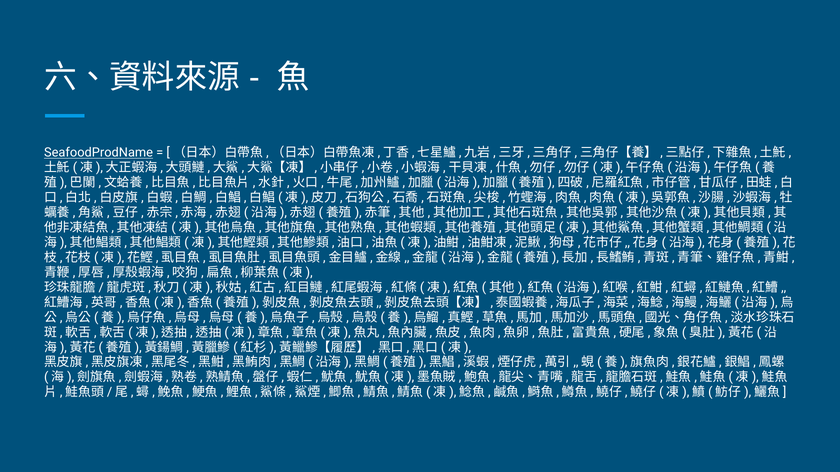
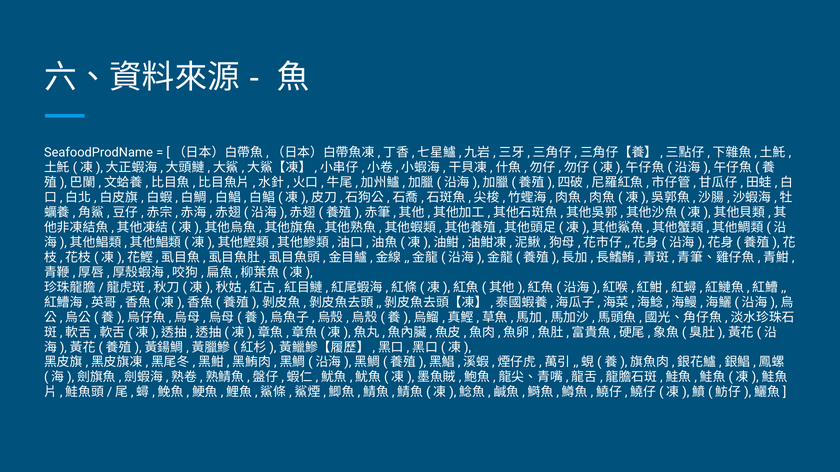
SeafoodProdName underline: present -> none (99, 153)
